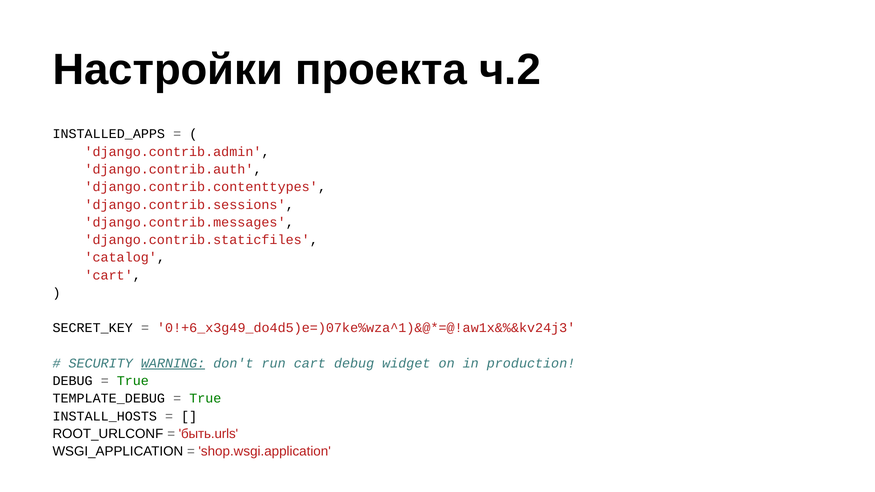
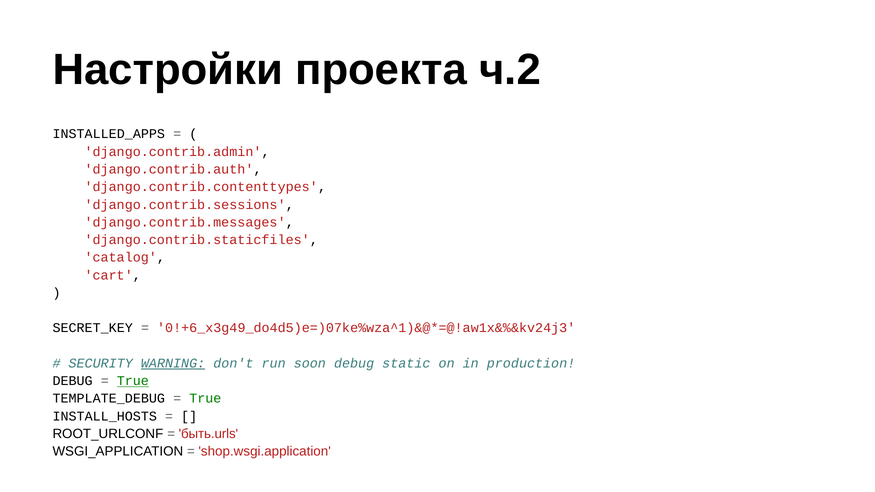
run cart: cart -> soon (310, 363)
widget: widget -> static (406, 363)
True underline: none -> present (133, 381)
